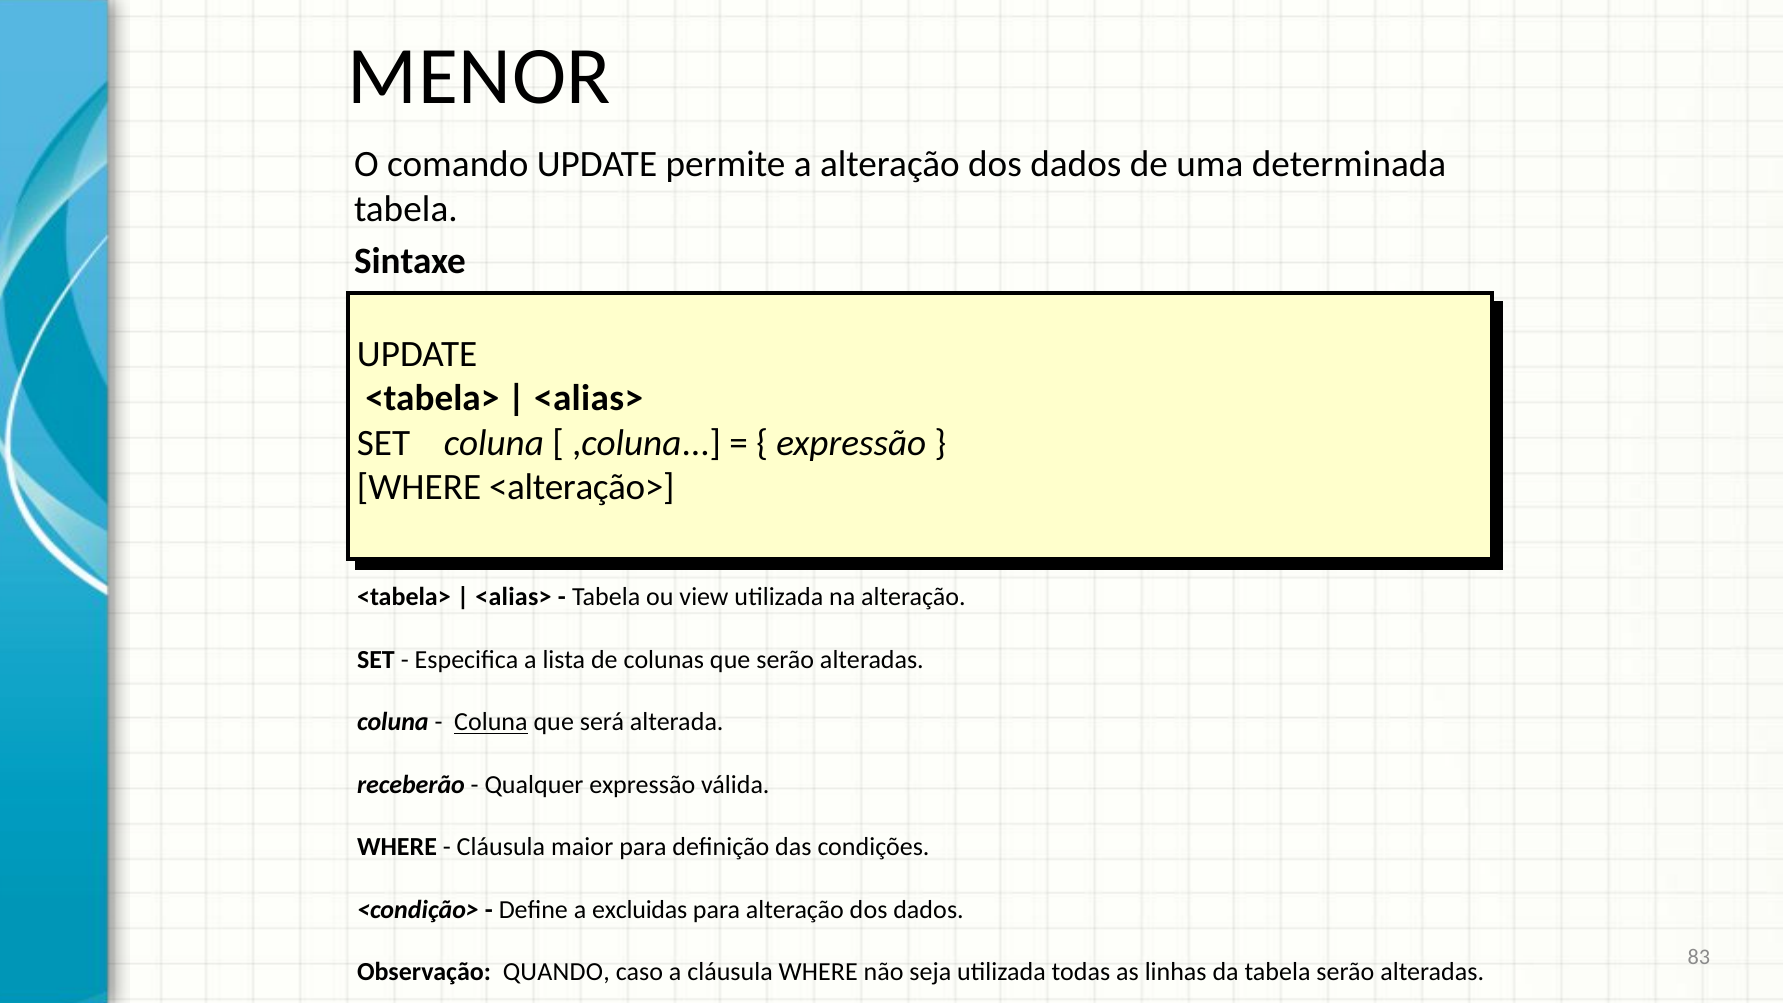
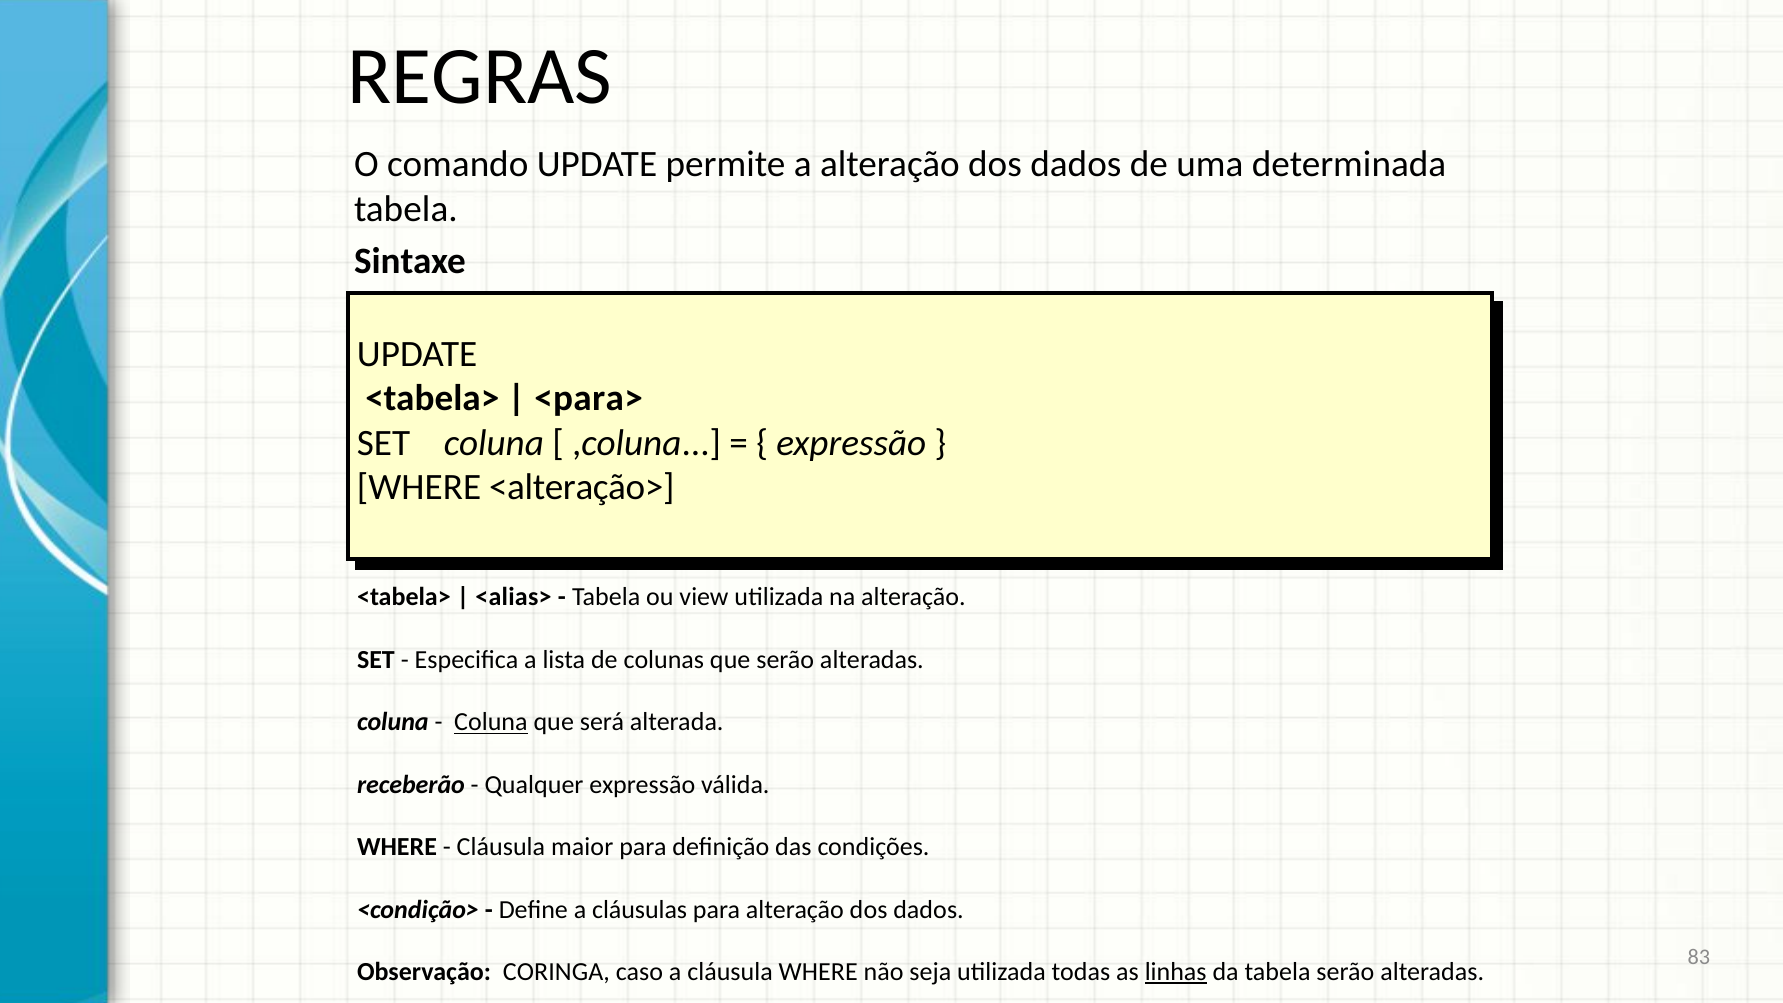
MENOR: MENOR -> REGRAS (480, 76)
<alias>: <alias> -> <para> (589, 398)
excluidas: excluidas -> cláusulas (640, 910)
QUANDO: QUANDO -> CORINGA (556, 972)
linhas underline: none -> present (1176, 972)
